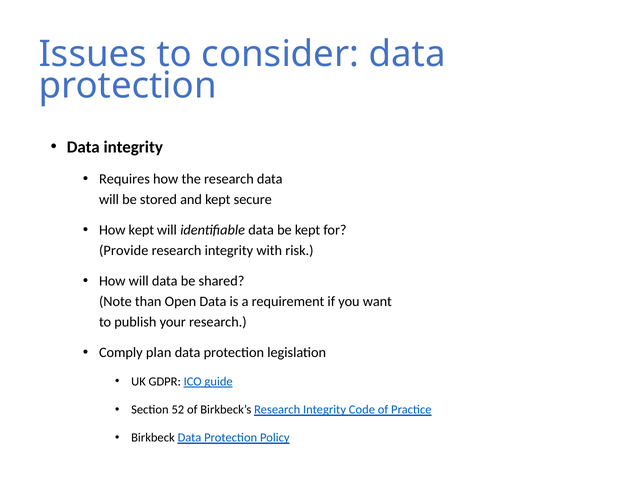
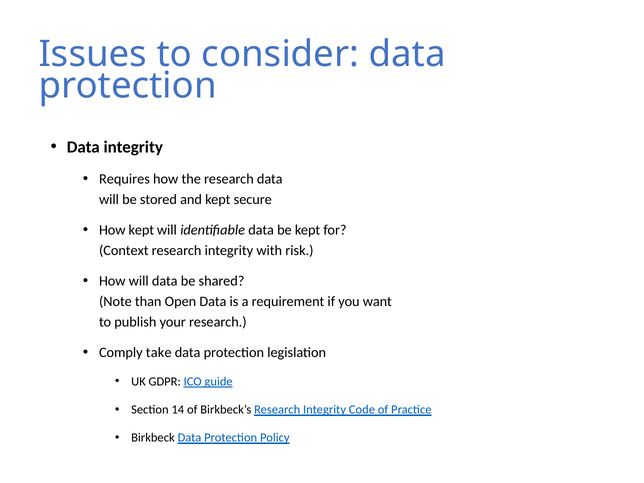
Provide: Provide -> Context (124, 251)
plan: plan -> take (159, 353)
52: 52 -> 14 (178, 410)
